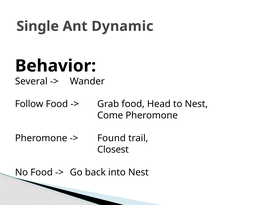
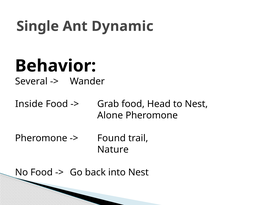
Follow: Follow -> Inside (29, 104)
Come: Come -> Alone (110, 116)
Closest: Closest -> Nature (113, 150)
